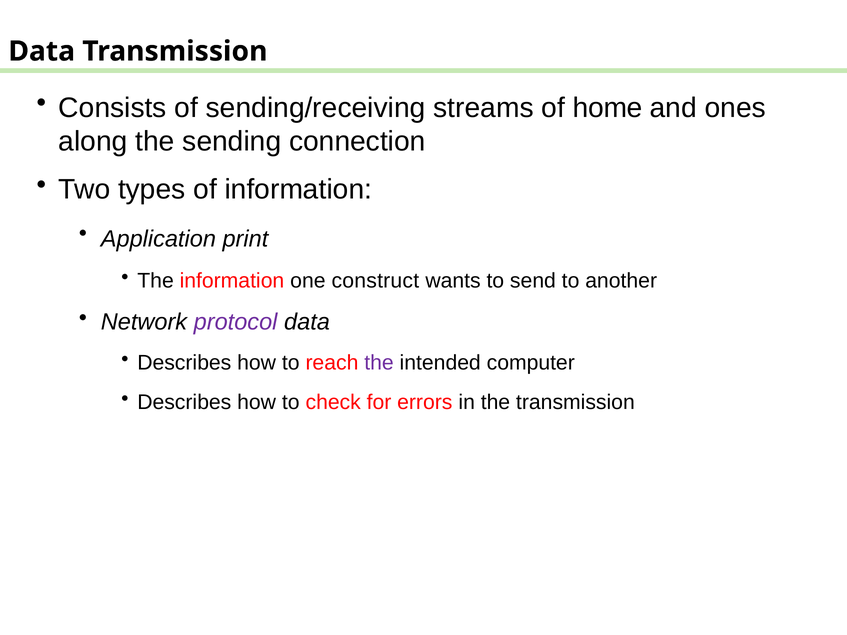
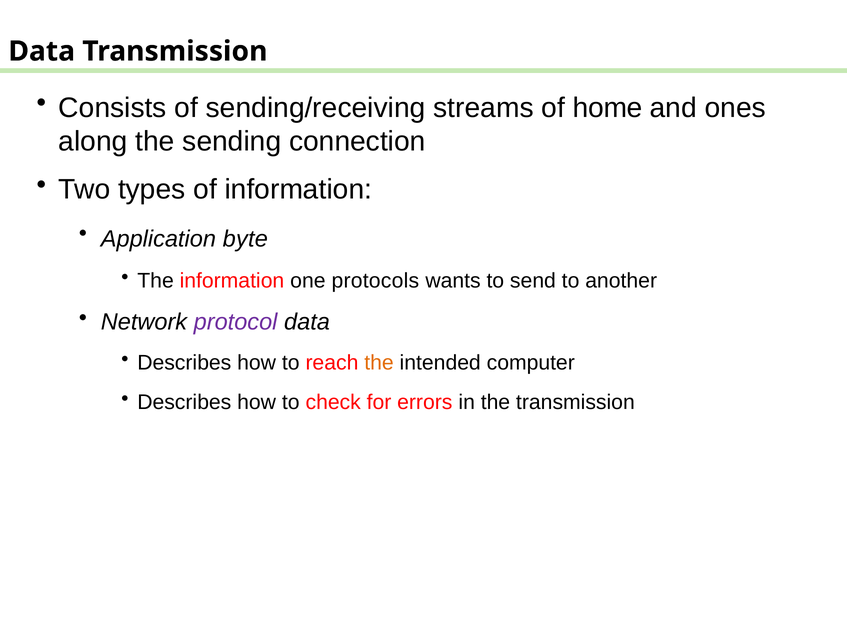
print: print -> byte (245, 239)
construct: construct -> protocols (375, 281)
the colour: purple -> orange (379, 363)
